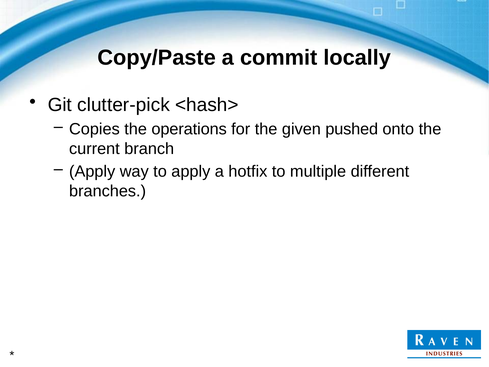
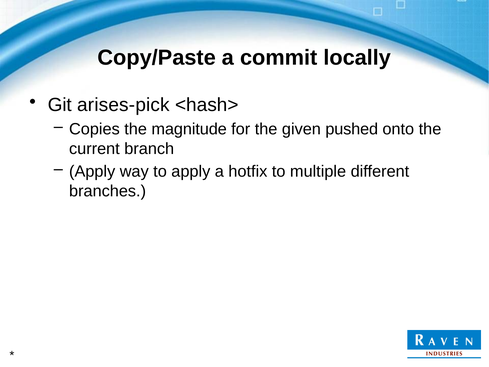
clutter-pick: clutter-pick -> arises-pick (123, 105)
operations: operations -> magnitude (189, 129)
